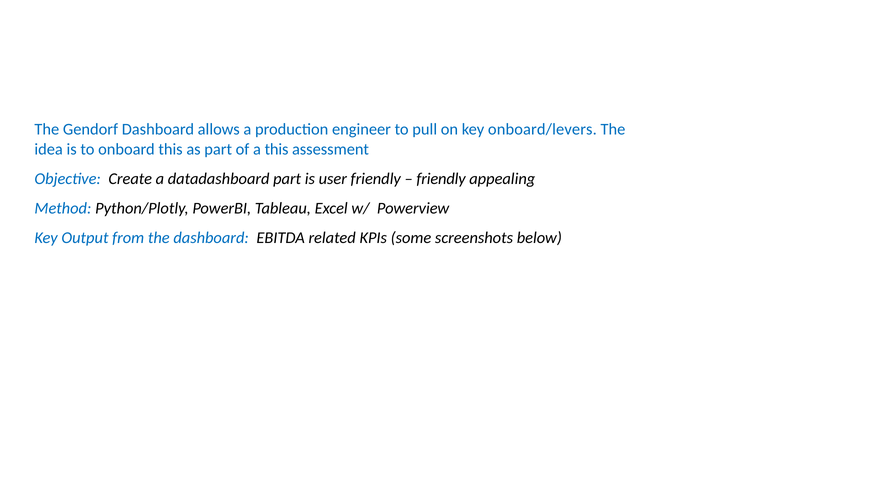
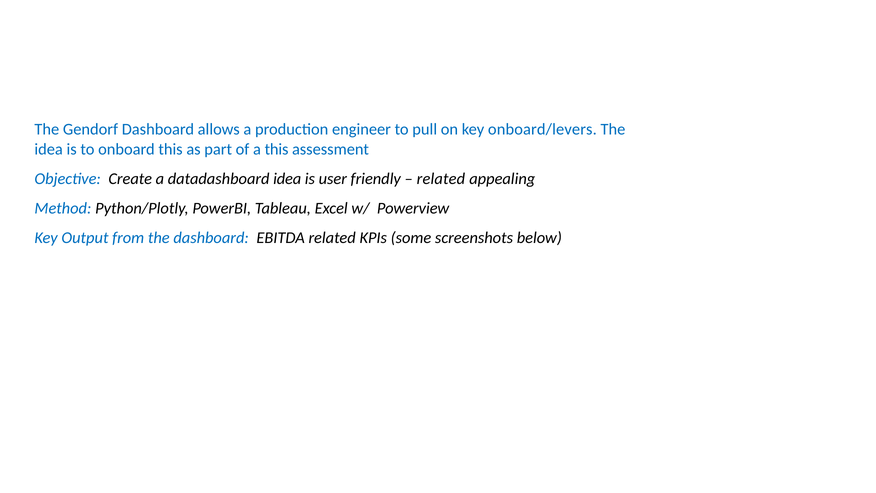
datadashboard part: part -> idea (287, 179)
friendly: friendly -> related (441, 179)
